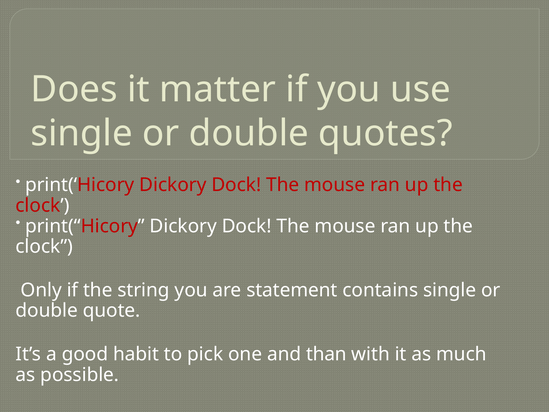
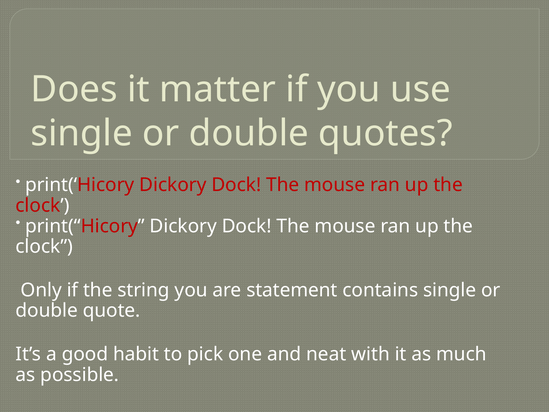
than: than -> neat (326, 354)
